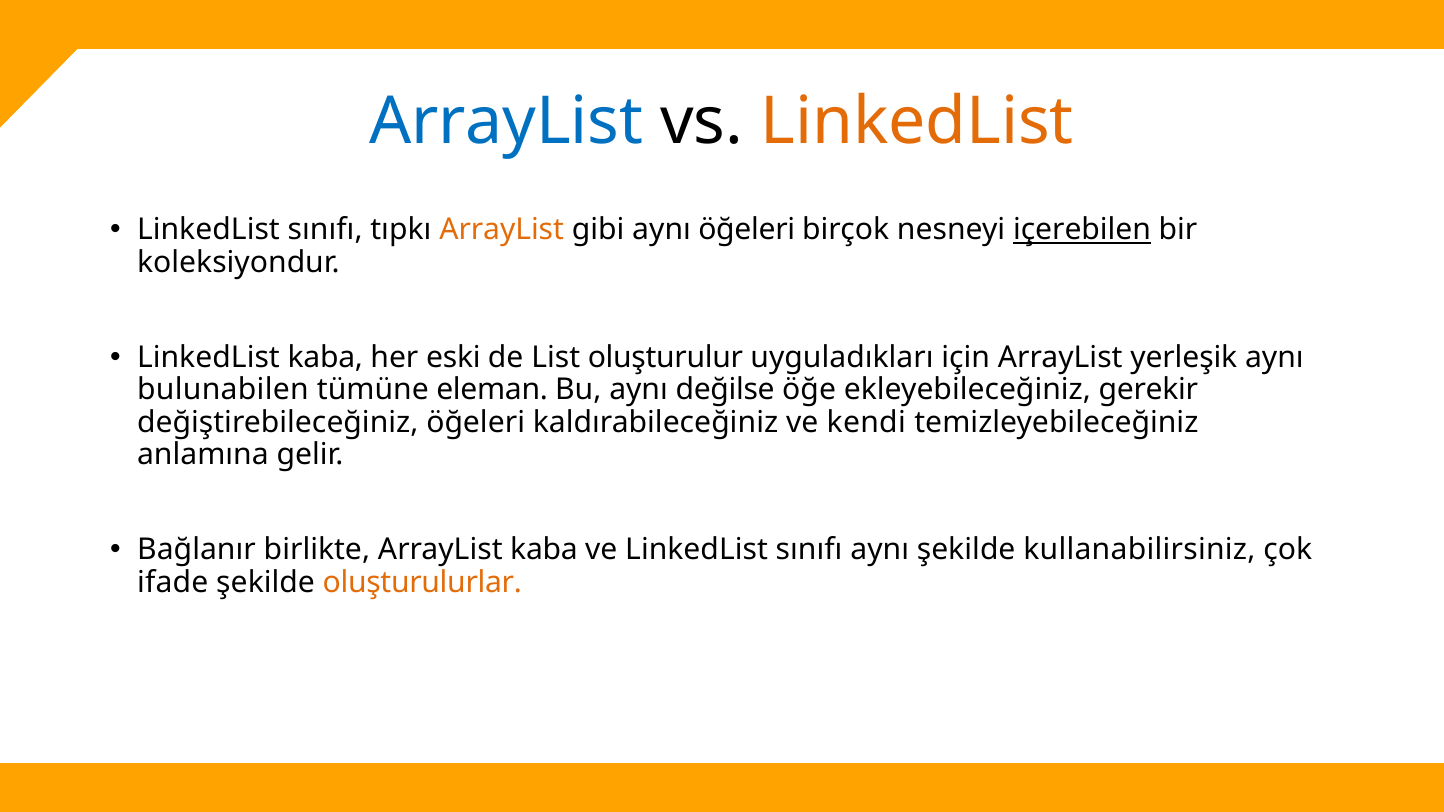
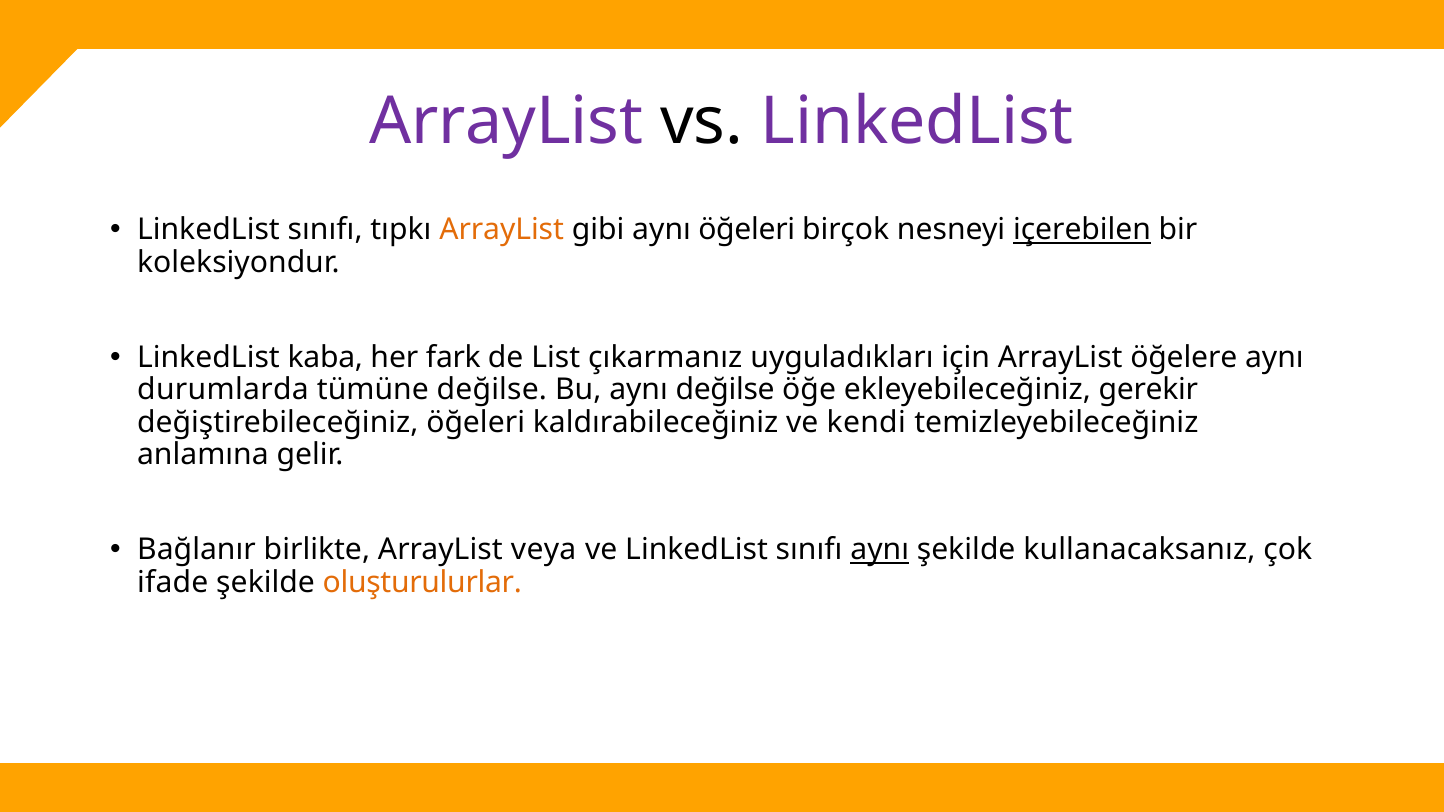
ArrayList colour: blue -> purple (506, 121)
LinkedList colour: orange -> purple (917, 121)
eski: eski -> fark (453, 358)
oluşturulur: oluşturulur -> çıkarmanız (665, 358)
yerleşik: yerleşik -> öğelere (1184, 358)
bulunabilen: bulunabilen -> durumlarda (223, 390)
tümüne eleman: eleman -> değilse (492, 390)
ArrayList kaba: kaba -> veya (544, 550)
aynı underline: none -> present (880, 550)
kullanabilirsiniz: kullanabilirsiniz -> kullanacaksanız (1139, 550)
